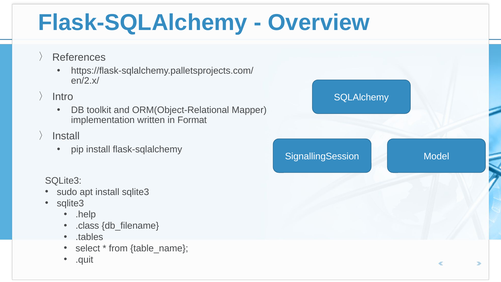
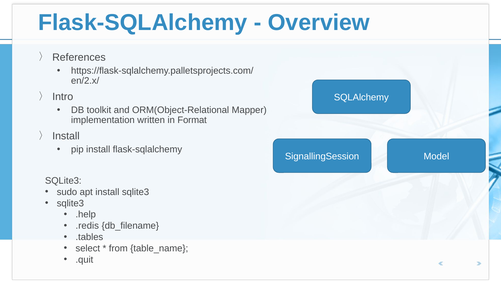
.class: .class -> .redis (87, 226)
